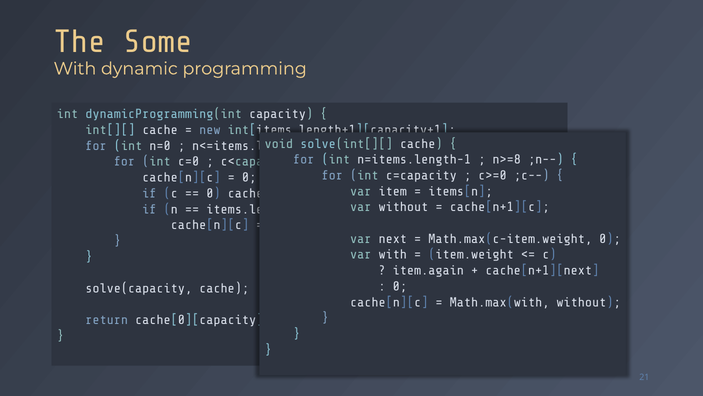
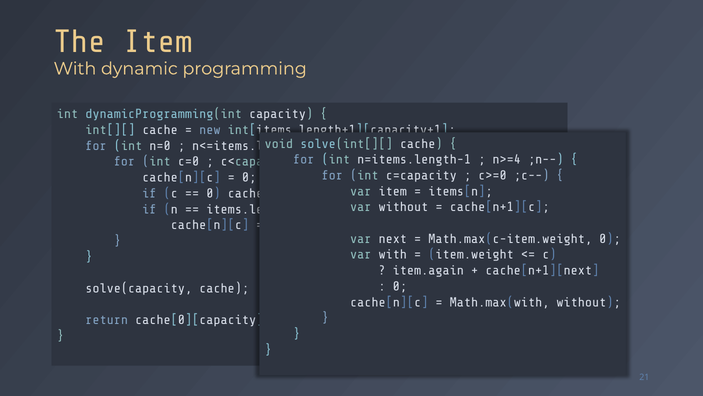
The Some: Some -> Item (158, 42)
n>=8: n>=8 -> n>=4 (507, 159)
